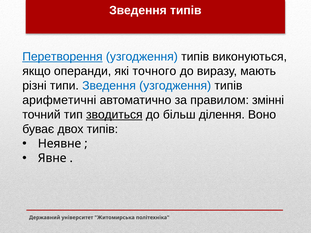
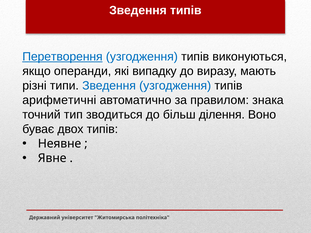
точного: точного -> випадку (154, 71)
змінні: змінні -> знака (268, 100)
зводиться underline: present -> none (114, 115)
